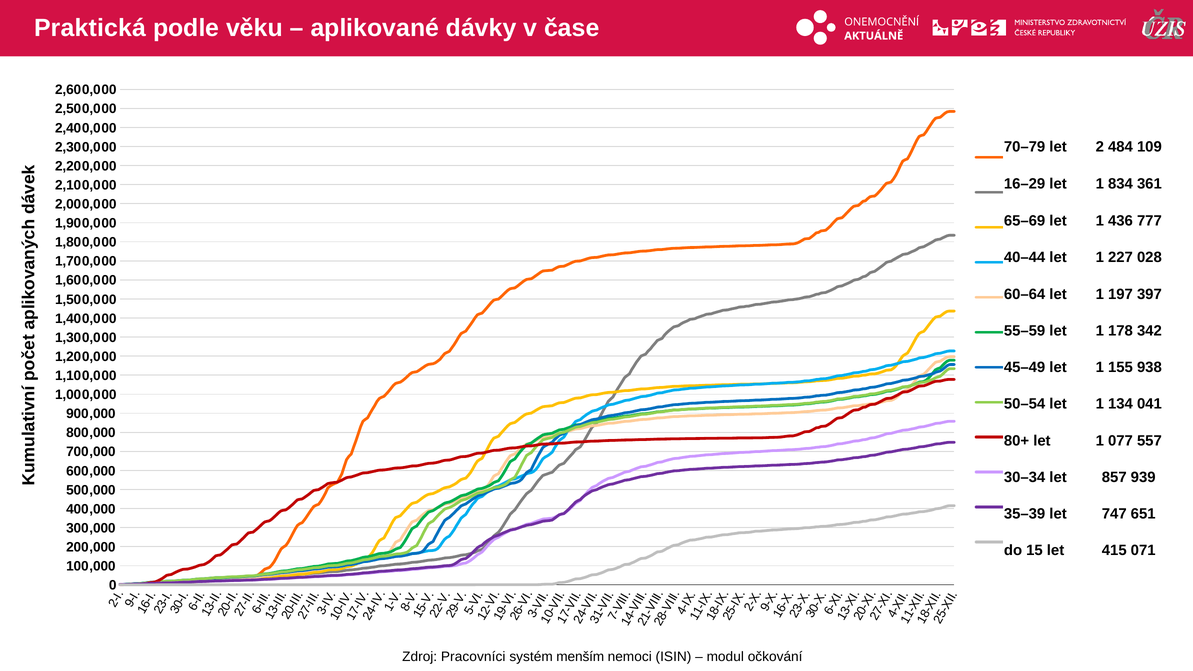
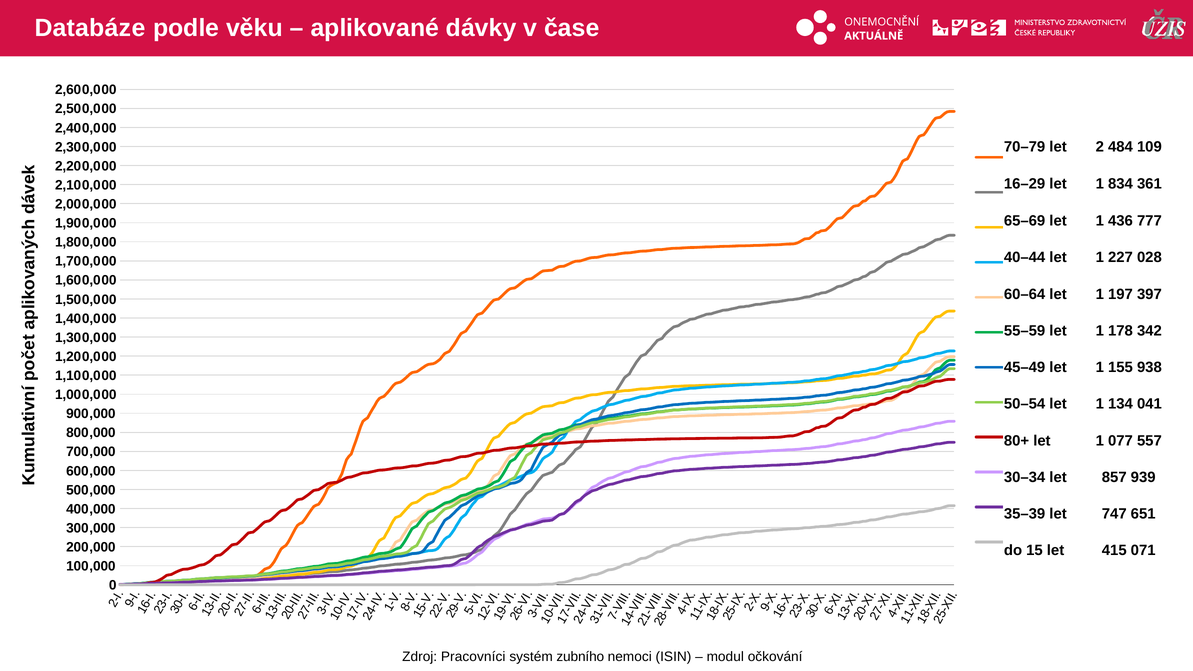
Praktická: Praktická -> Databáze (90, 28)
menším: menším -> zubního (580, 657)
